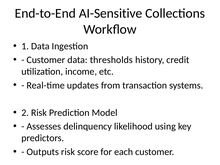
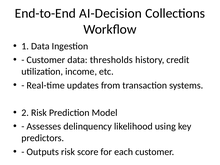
AI-Sensitive: AI-Sensitive -> AI-Decision (110, 13)
